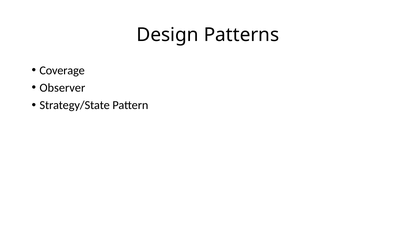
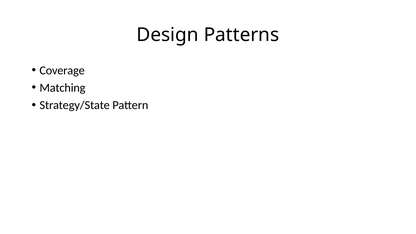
Observer: Observer -> Matching (62, 88)
